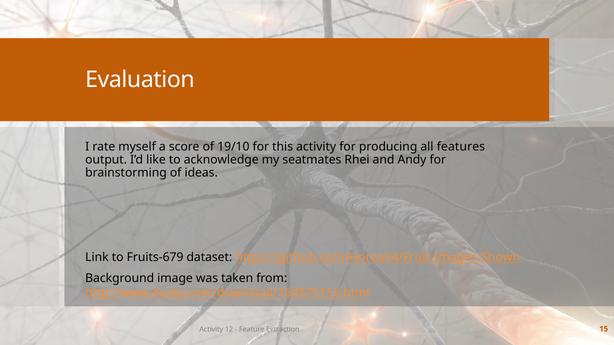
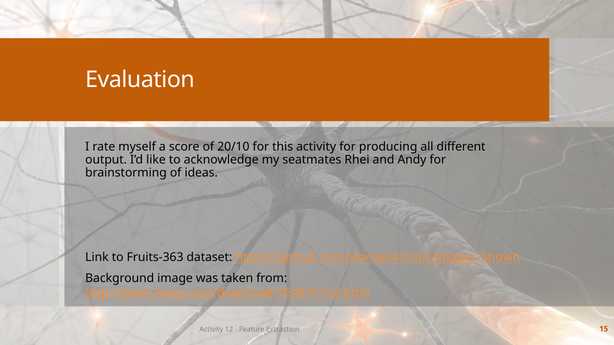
19/10: 19/10 -> 20/10 (233, 147)
features: features -> different (461, 147)
Fruits-679: Fruits-679 -> Fruits-363 (155, 257)
